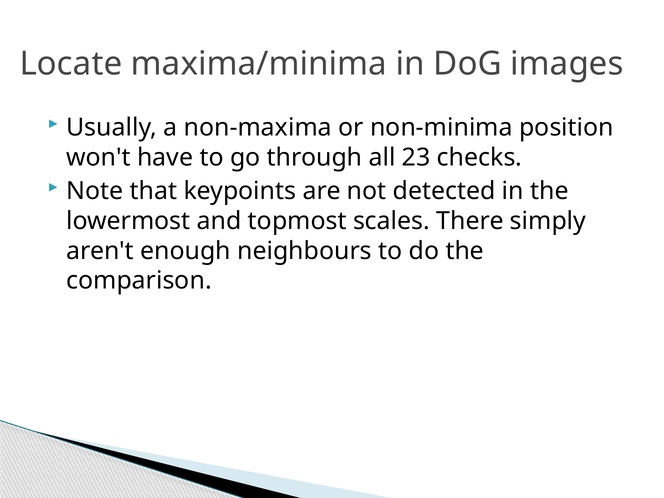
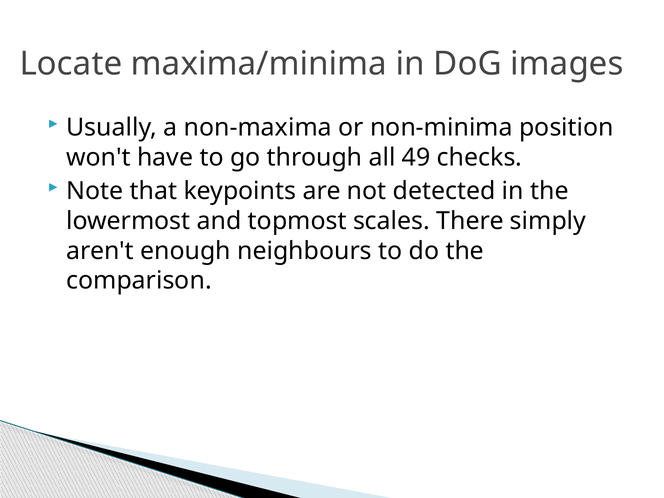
23: 23 -> 49 (416, 157)
